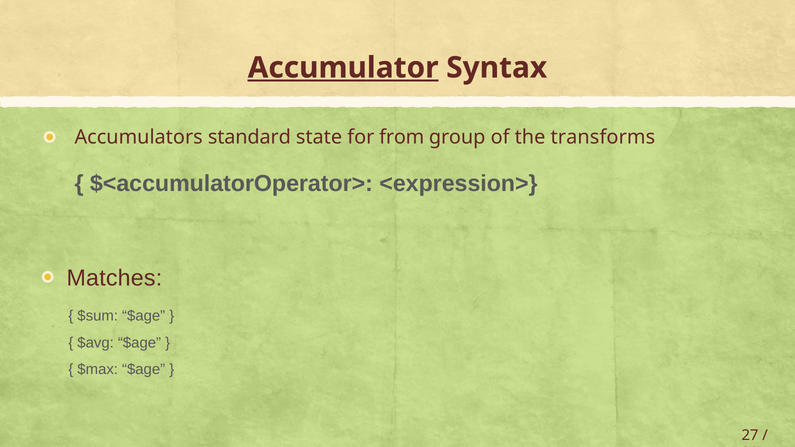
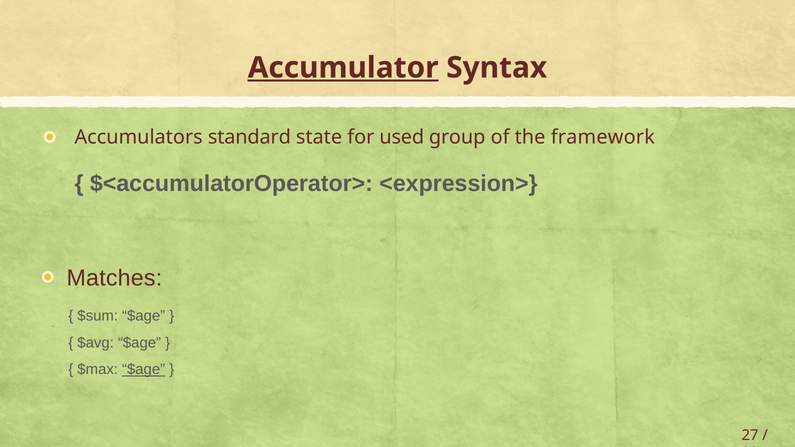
from: from -> used (402, 137)
transforms: transforms -> framework (603, 137)
$age underline: none -> present (144, 370)
